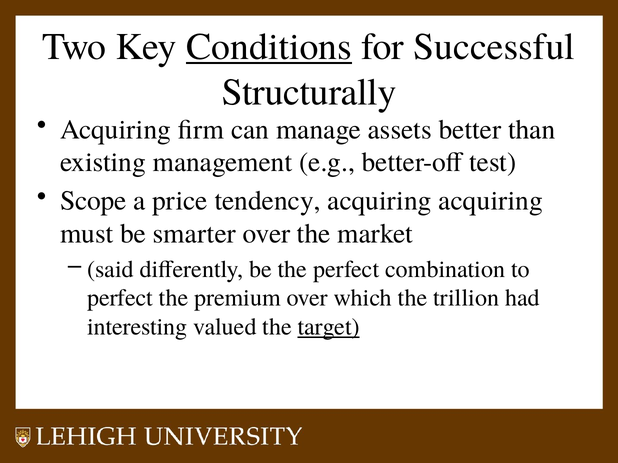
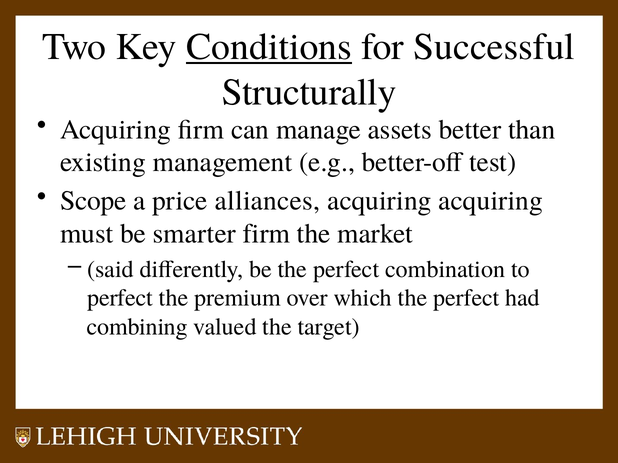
tendency: tendency -> alliances (267, 201)
smarter over: over -> firm (266, 234)
which the trillion: trillion -> perfect (466, 298)
interesting: interesting -> combining (137, 327)
target underline: present -> none (329, 327)
